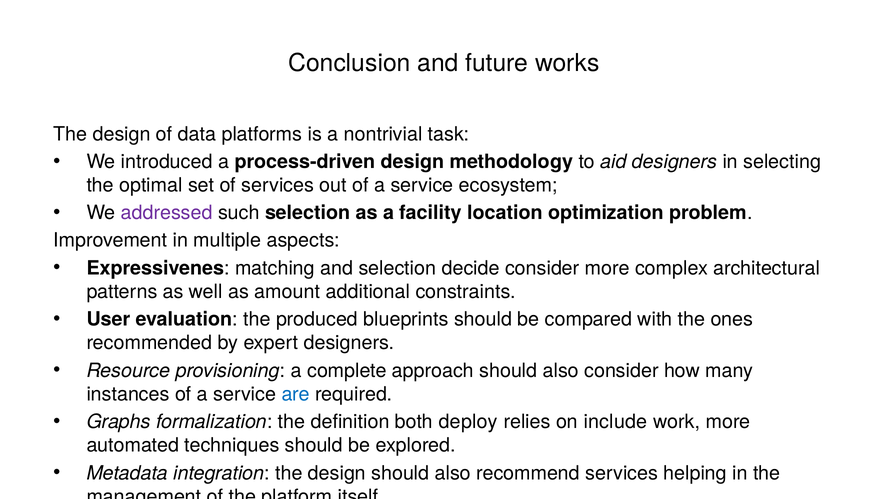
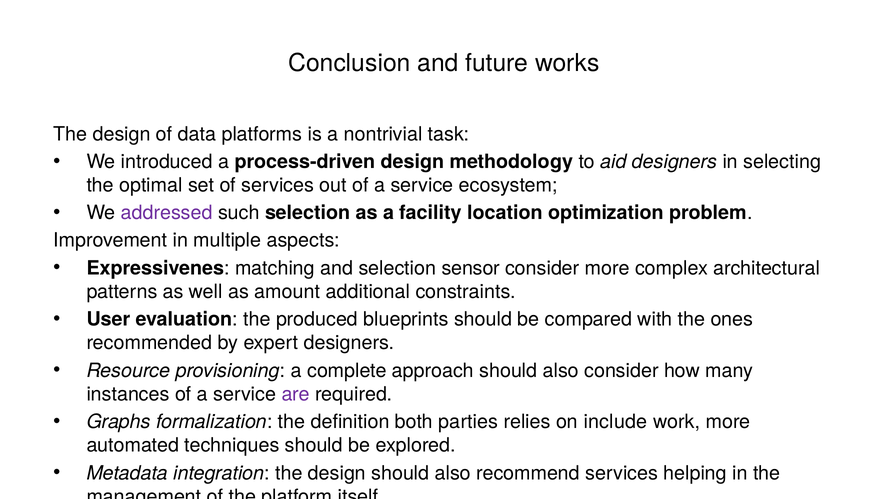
decide: decide -> sensor (471, 268)
are colour: blue -> purple (296, 395)
deploy: deploy -> parties (468, 422)
